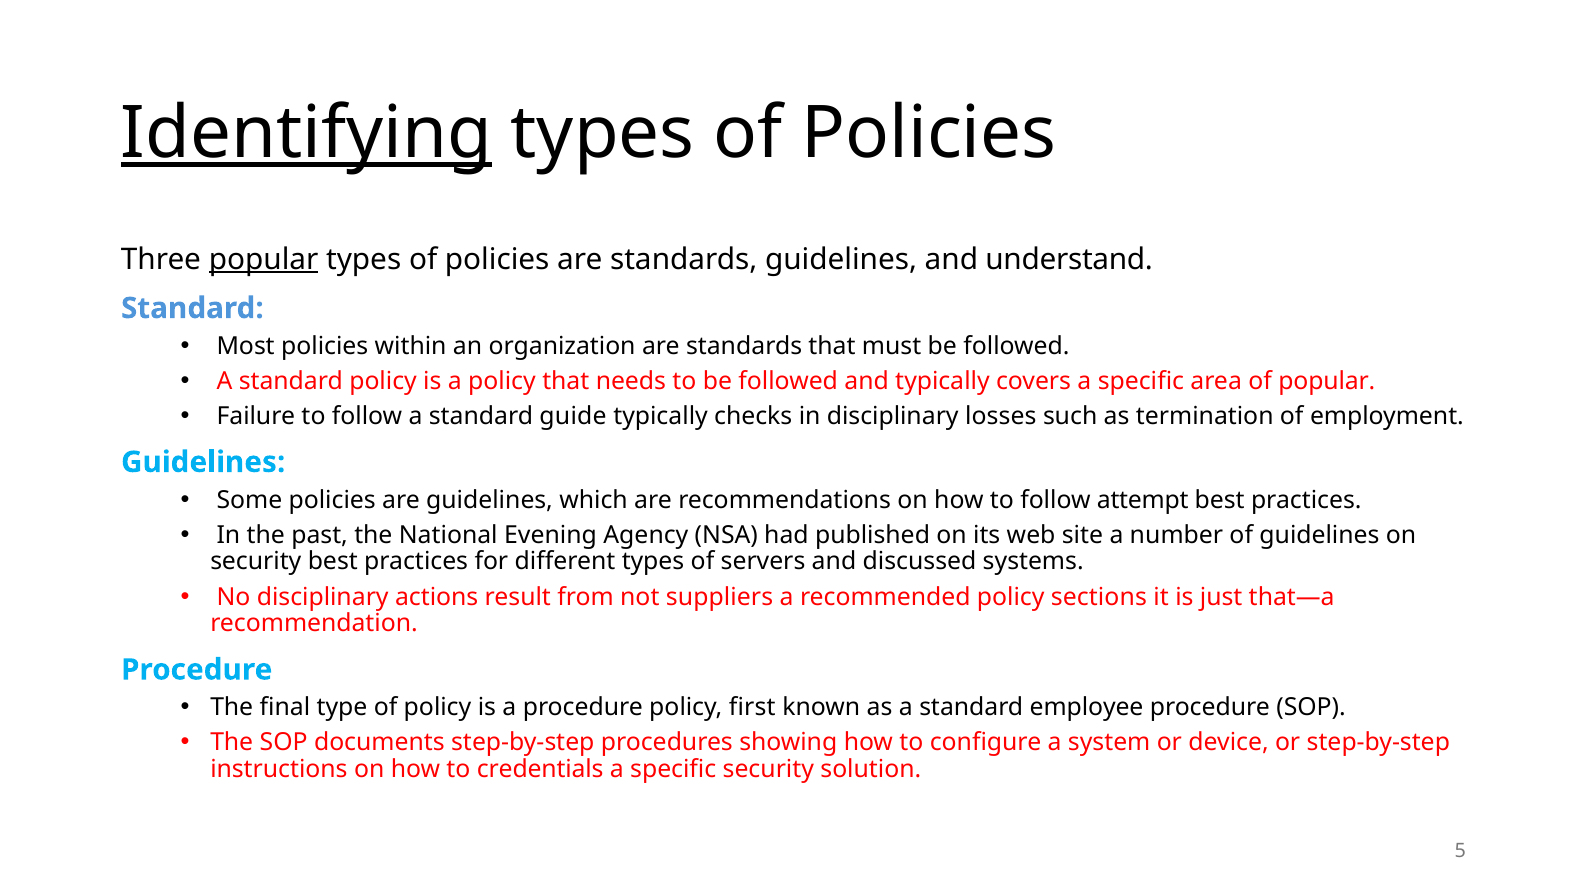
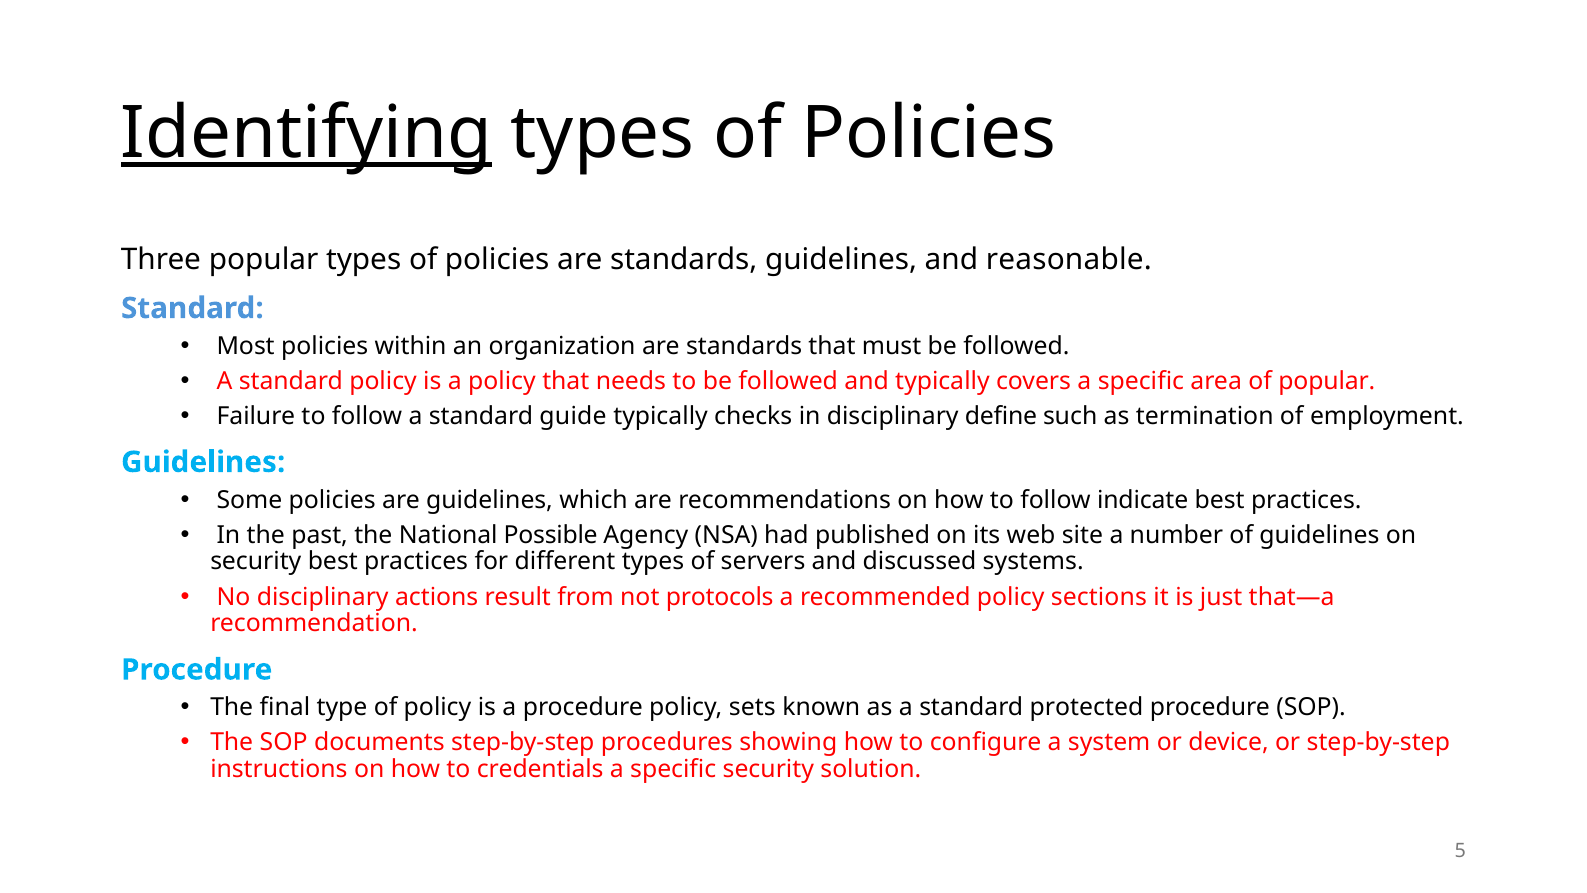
popular underline: present -> none (264, 259)
understand: understand -> reasonable (1069, 259)
losses: losses -> define (1001, 416)
attempt: attempt -> indicate (1143, 500)
Evening: Evening -> Possible (551, 535)
suppliers: suppliers -> protocols (720, 597)
first: first -> sets (752, 707)
employee: employee -> protected (1086, 707)
